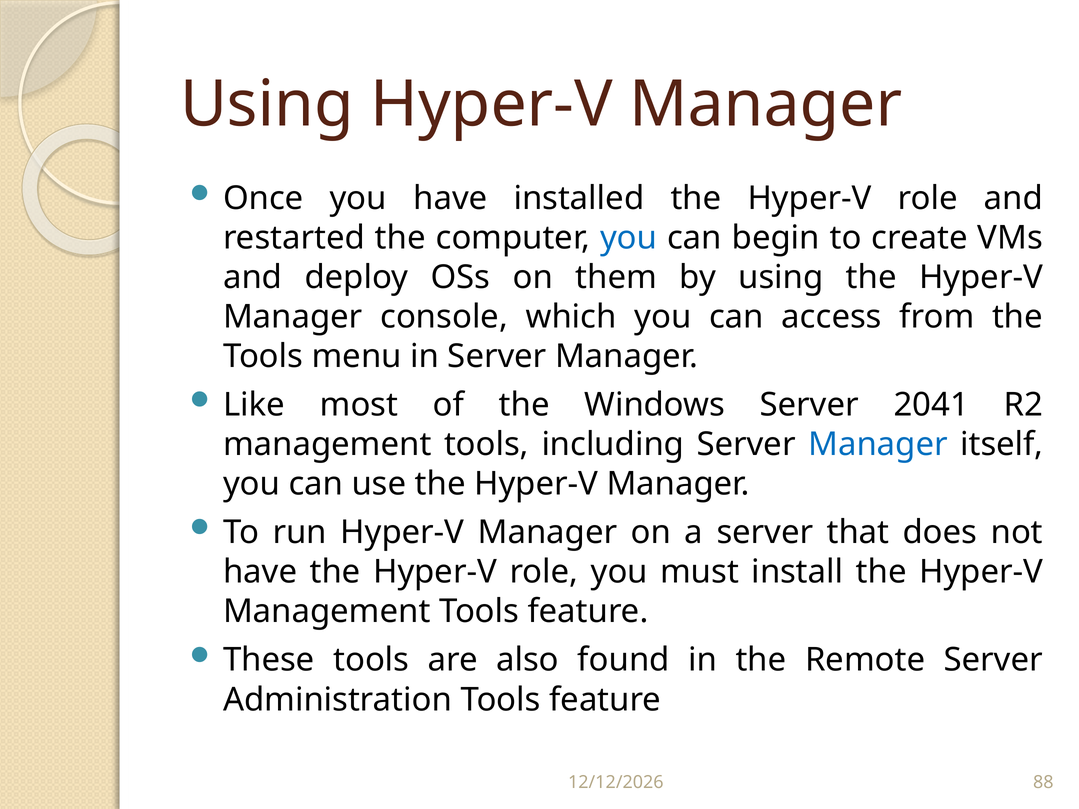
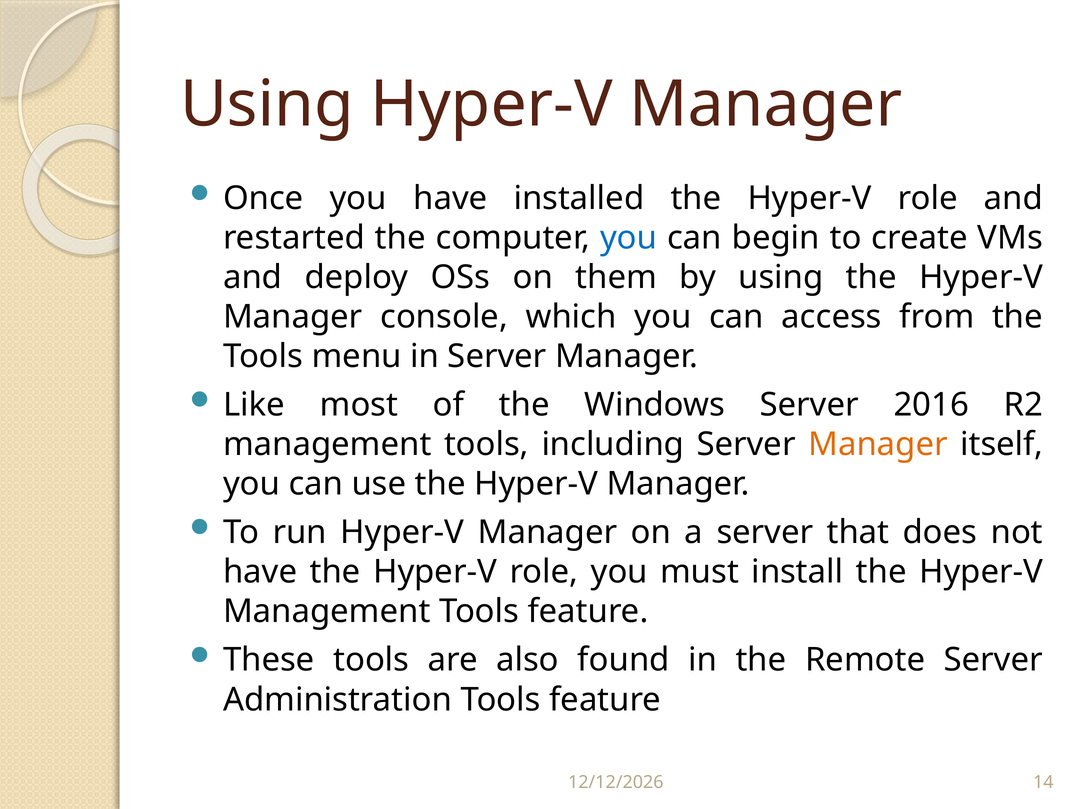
2041: 2041 -> 2016 (931, 405)
Manager colour: blue -> orange (878, 445)
88: 88 -> 14 (1043, 782)
